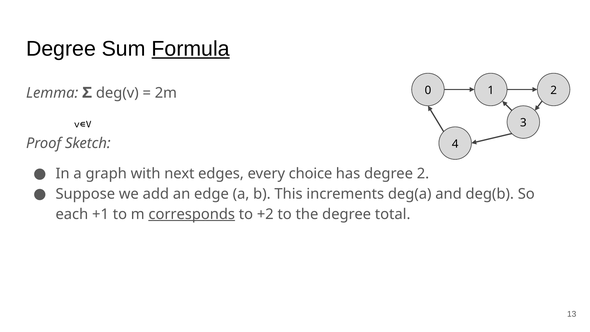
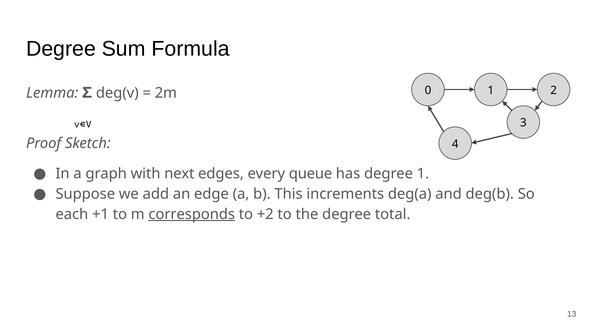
Formula underline: present -> none (191, 49)
choice: choice -> queue (311, 173)
degree 2: 2 -> 1 (423, 173)
